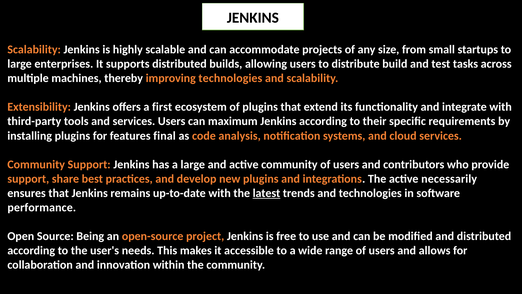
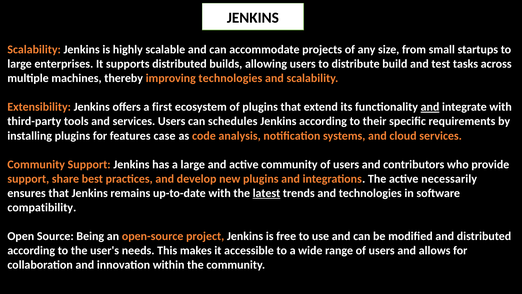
and underline: none -> present (430, 107)
maximum: maximum -> schedules (233, 121)
final: final -> case (165, 136)
performance: performance -> compatibility (42, 207)
